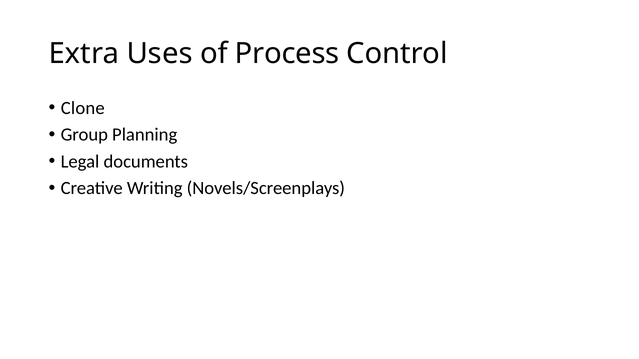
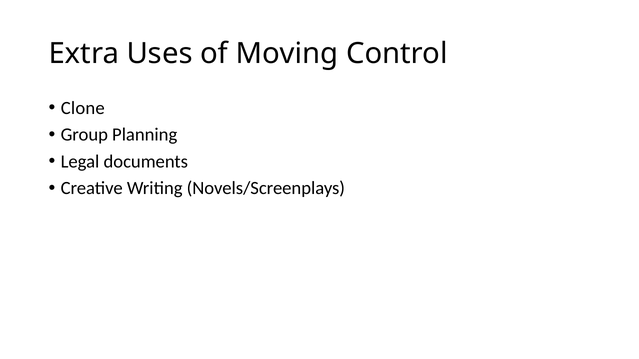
Process: Process -> Moving (287, 54)
